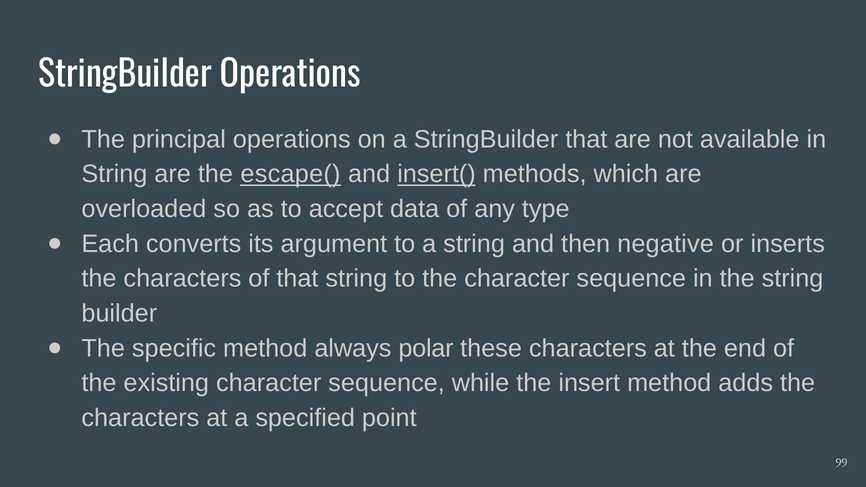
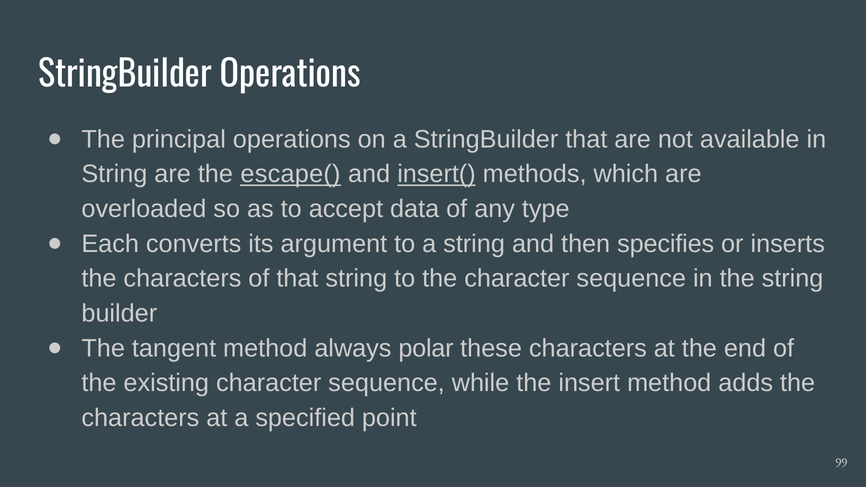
negative: negative -> specifies (666, 244)
specific: specific -> tangent (174, 348)
